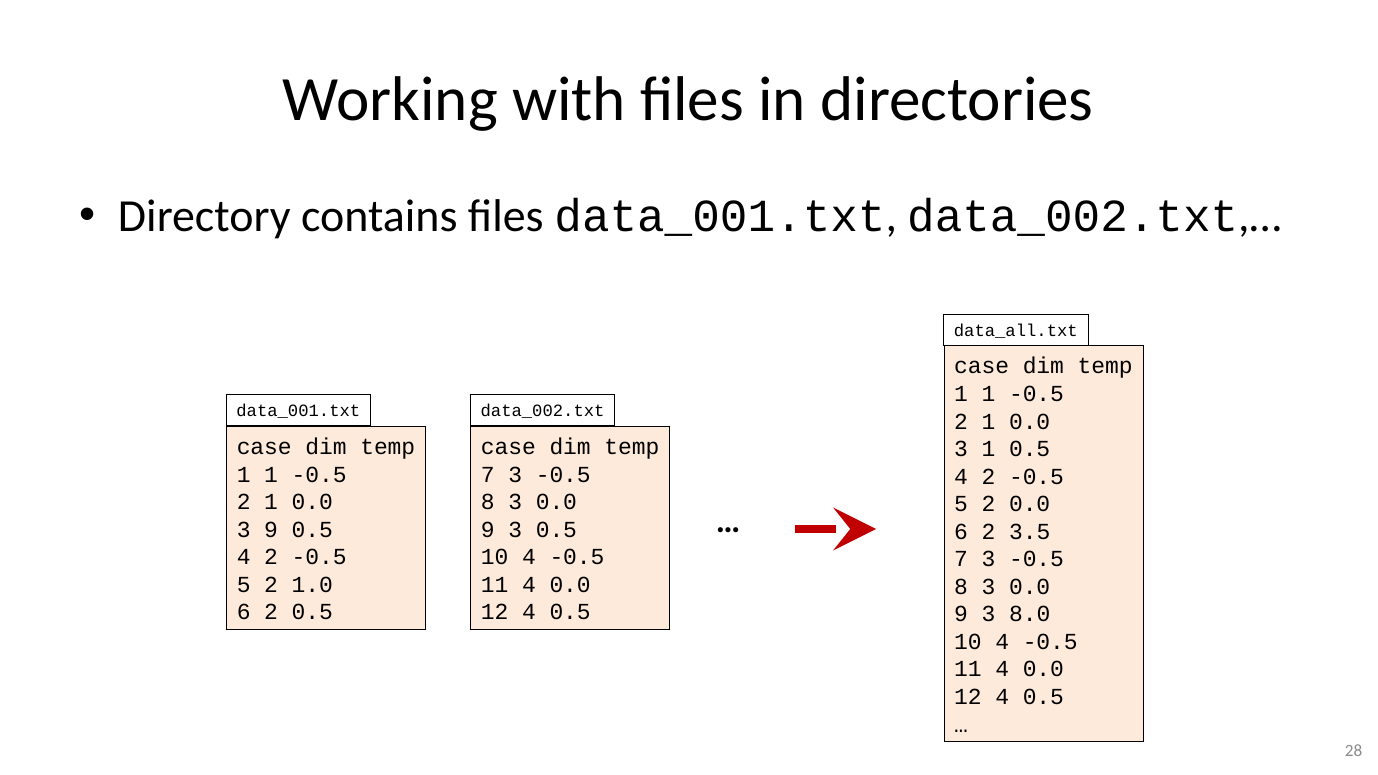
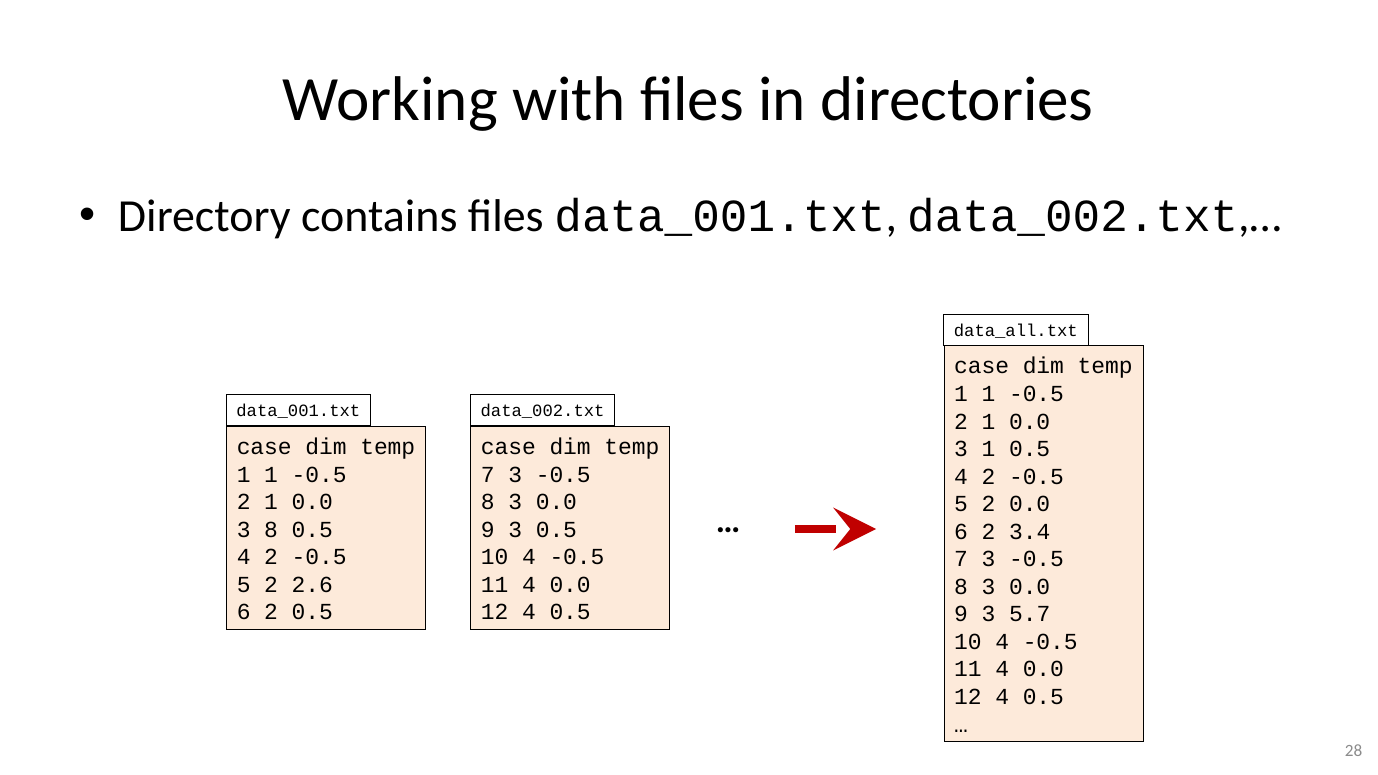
3 9: 9 -> 8 (271, 530)
3.5: 3.5 -> 3.4 (1030, 532)
1.0: 1.0 -> 2.6 (312, 585)
8.0: 8.0 -> 5.7 (1030, 614)
